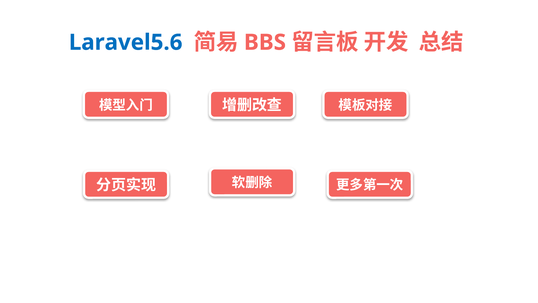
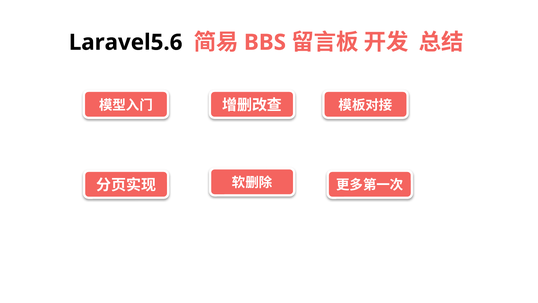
Laravel5.6 colour: blue -> black (126, 42)
